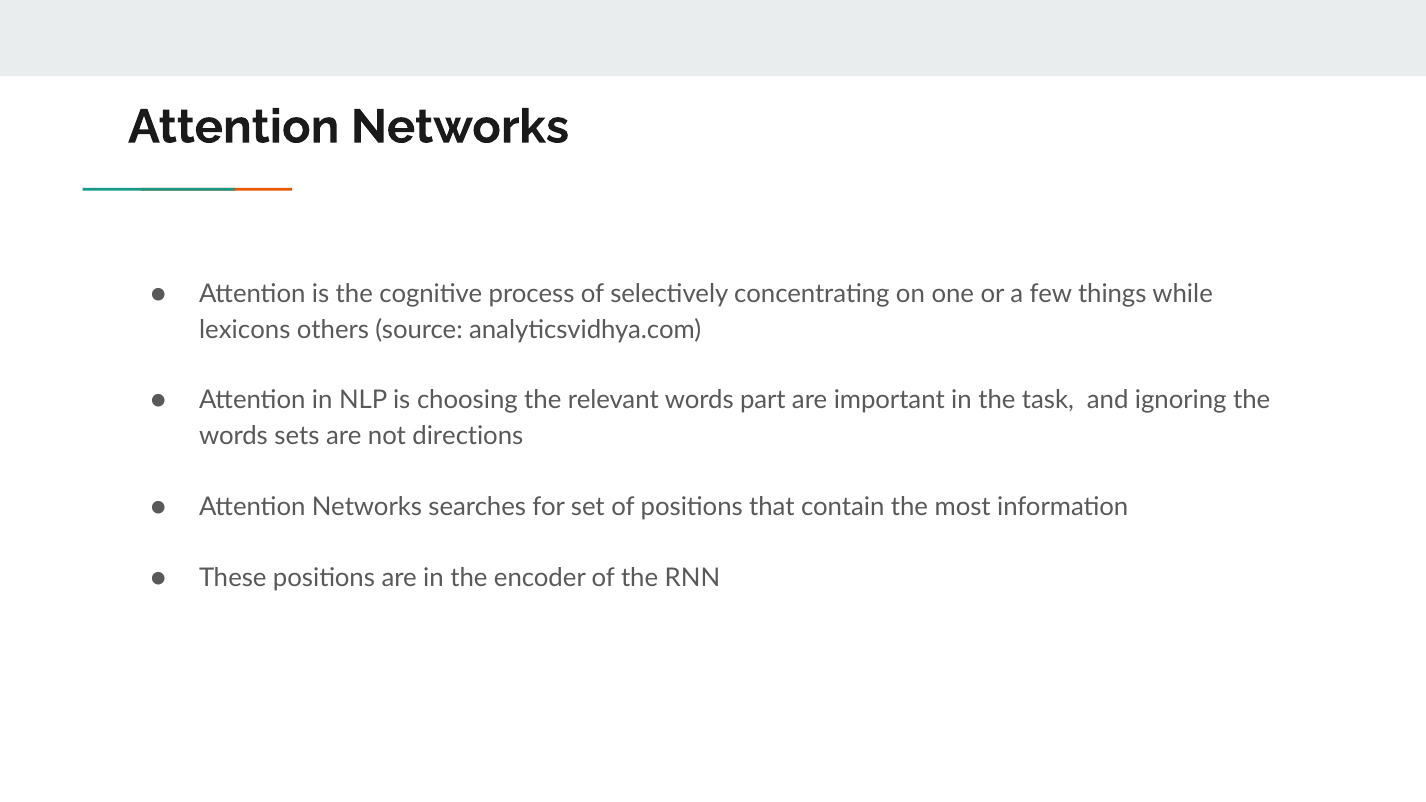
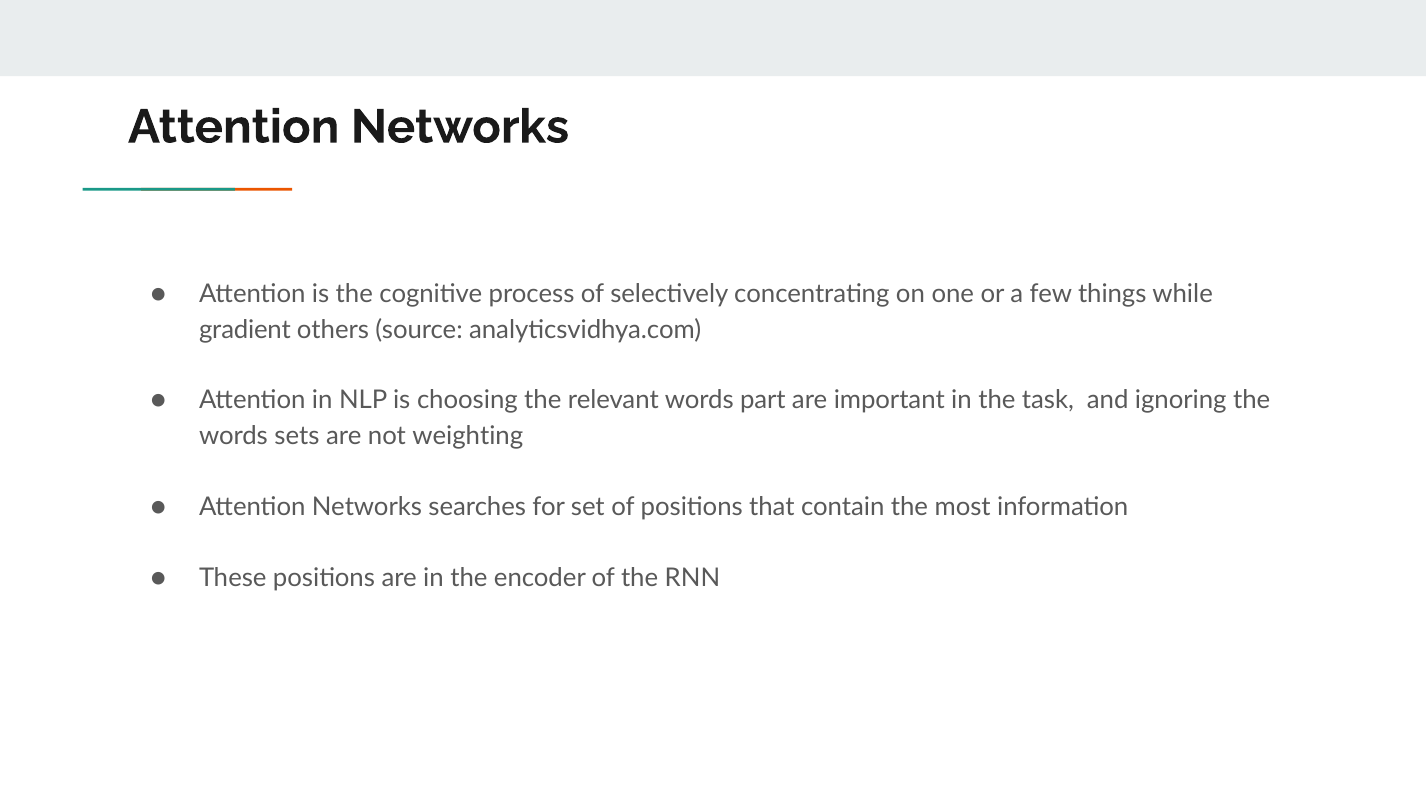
lexicons: lexicons -> gradient (245, 330)
directions: directions -> weighting (468, 436)
